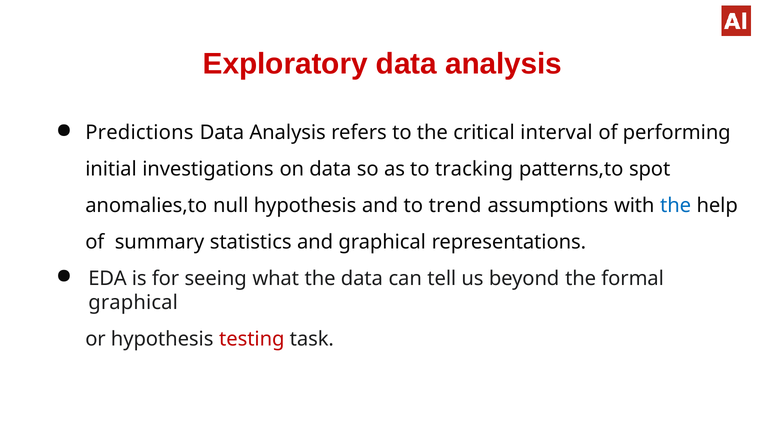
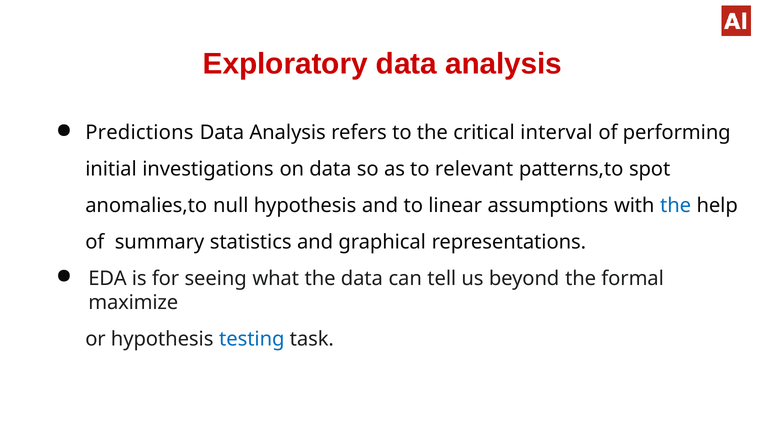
tracking: tracking -> relevant (474, 169)
trend: trend -> linear (455, 206)
graphical: graphical -> maximize (133, 303)
testing colour: red -> blue (252, 339)
